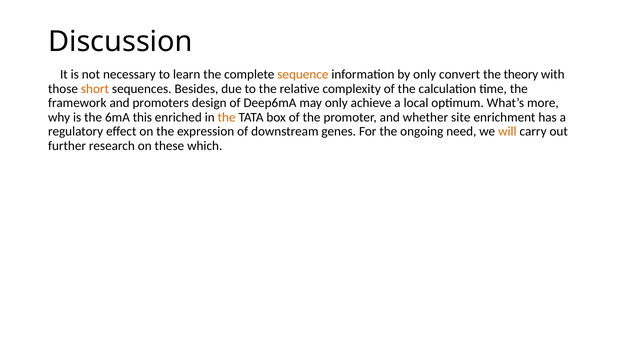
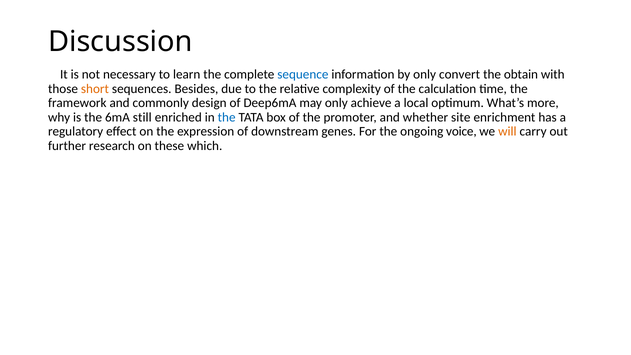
sequence colour: orange -> blue (303, 75)
theory: theory -> obtain (521, 75)
promoters: promoters -> commonly (161, 103)
this: this -> still (142, 117)
the colour: orange -> blue (227, 117)
need: need -> voice (461, 131)
